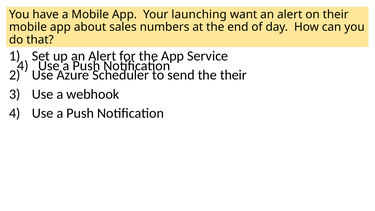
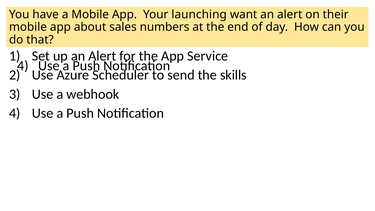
the their: their -> skills (233, 75)
